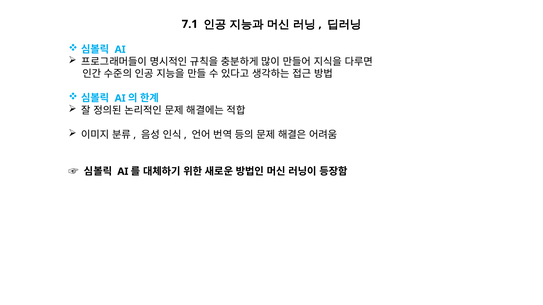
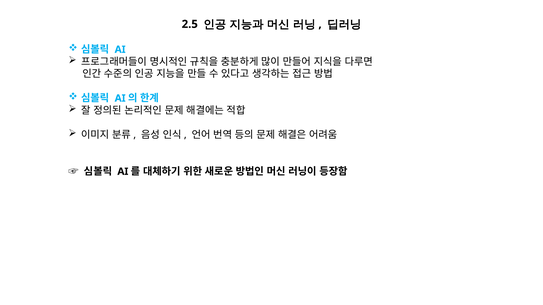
7.1: 7.1 -> 2.5 (190, 24)
